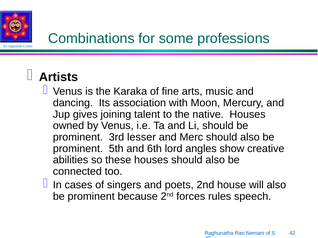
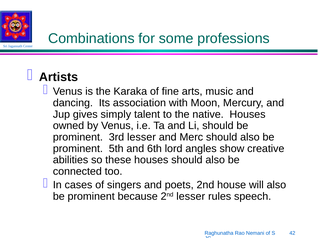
joining: joining -> simply (116, 115)
2nd forces: forces -> lesser (191, 197)
